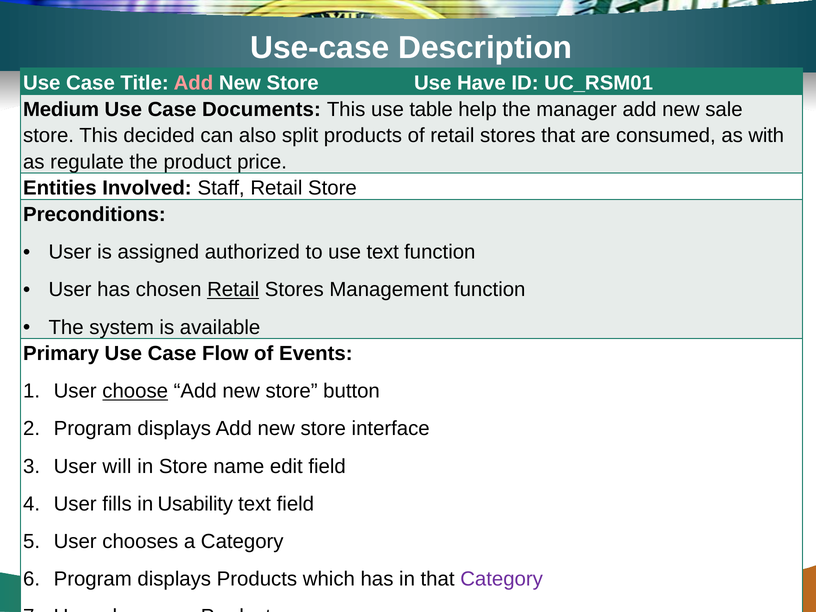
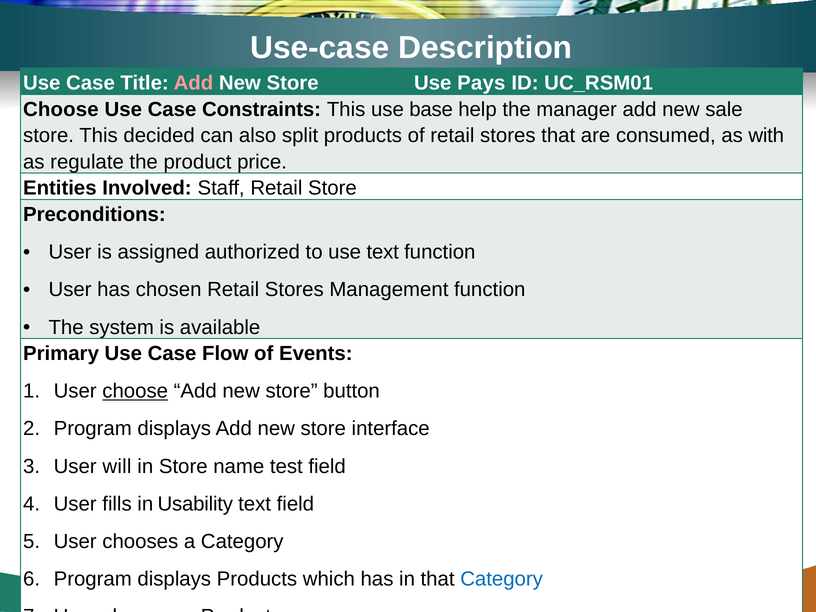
Have: Have -> Pays (481, 83)
Medium: Medium -> Choose (61, 109)
Documents: Documents -> Constraints (262, 109)
use table: table -> base (431, 109)
Retail underline: present -> none (233, 290)
name edit: edit -> test (286, 466)
Category colour: purple -> blue (502, 579)
